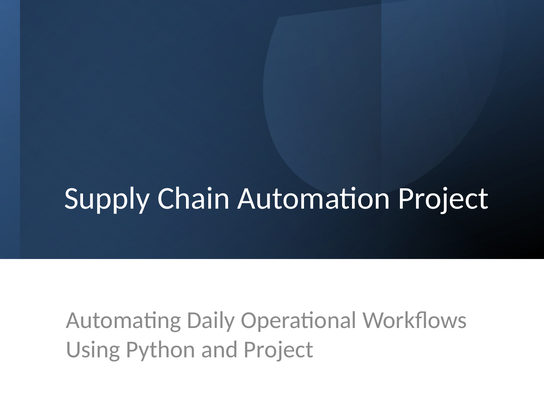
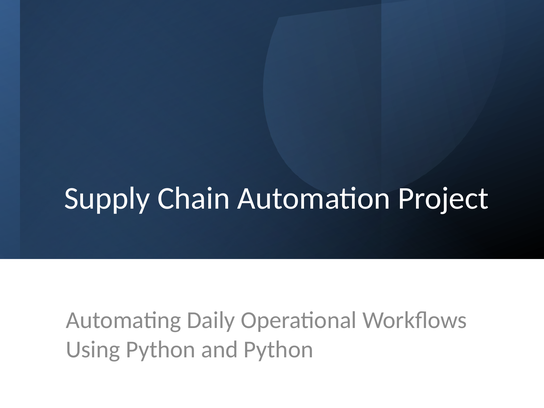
and Project: Project -> Python (279, 349)
